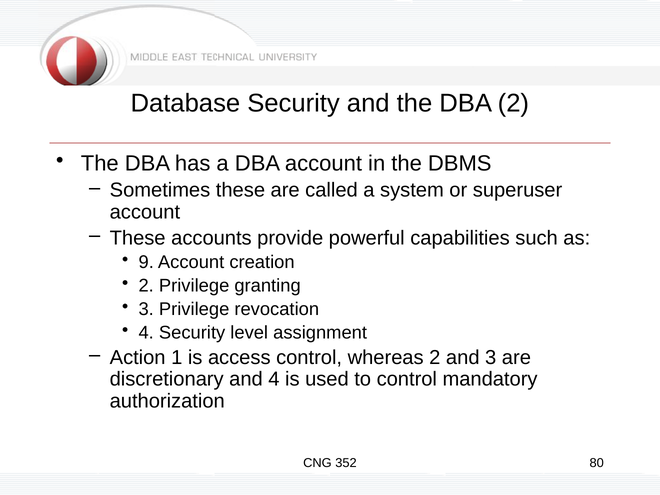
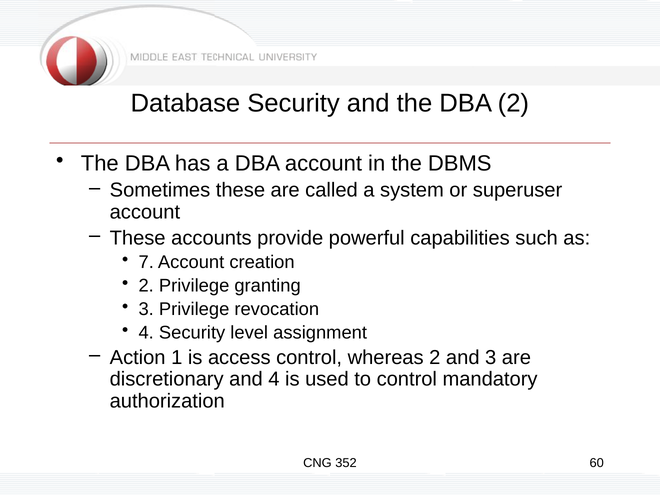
9: 9 -> 7 (146, 262)
80: 80 -> 60 (597, 463)
